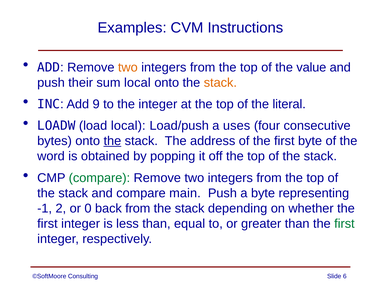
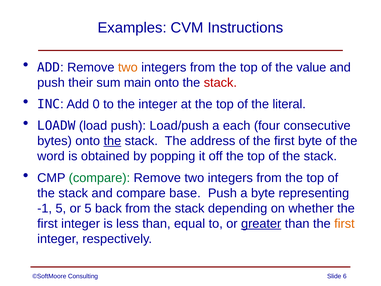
sum local: local -> main (137, 82)
stack colour: orange -> red (220, 82)
9: 9 -> 0 (96, 104)
load local: local -> push (128, 126)
uses: uses -> each (237, 126)
main: main -> base (185, 193)
-1 2: 2 -> 5 (61, 208)
or 0: 0 -> 5 (88, 208)
greater underline: none -> present (261, 223)
first colour: green -> orange (344, 223)
